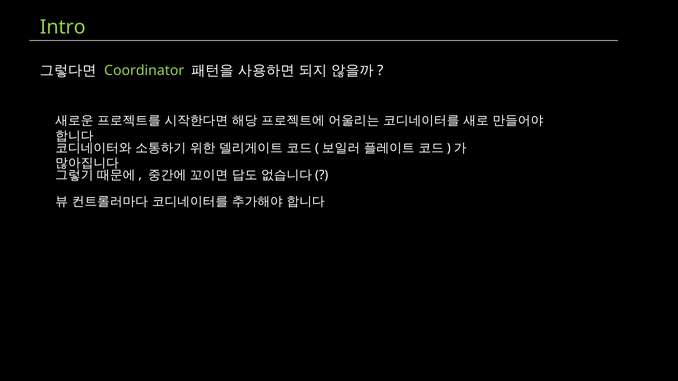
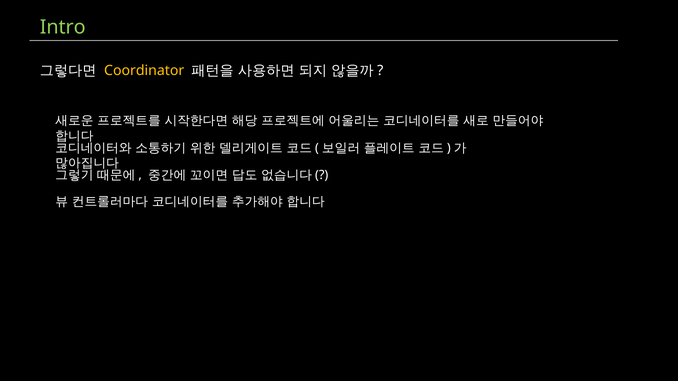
Coordinator colour: light green -> yellow (144, 70)
